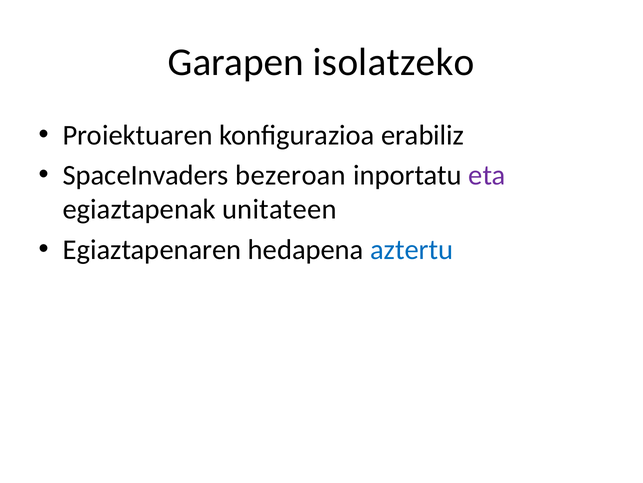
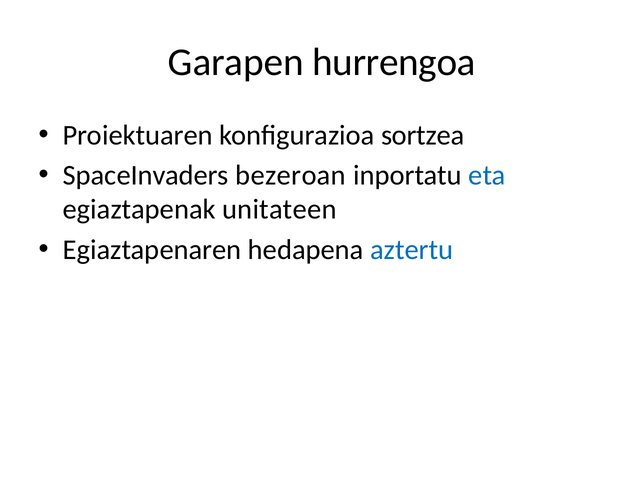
isolatzeko: isolatzeko -> hurrengoa (394, 62)
erabiliz: erabiliz -> sortzea (423, 135)
eta colour: purple -> blue (487, 175)
